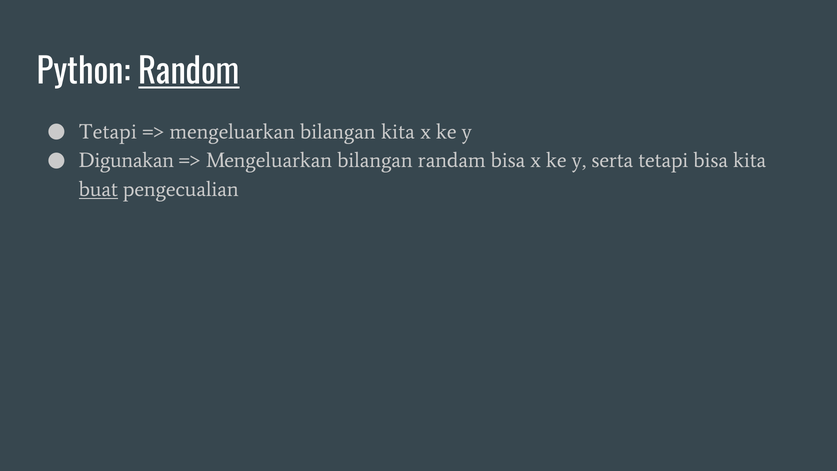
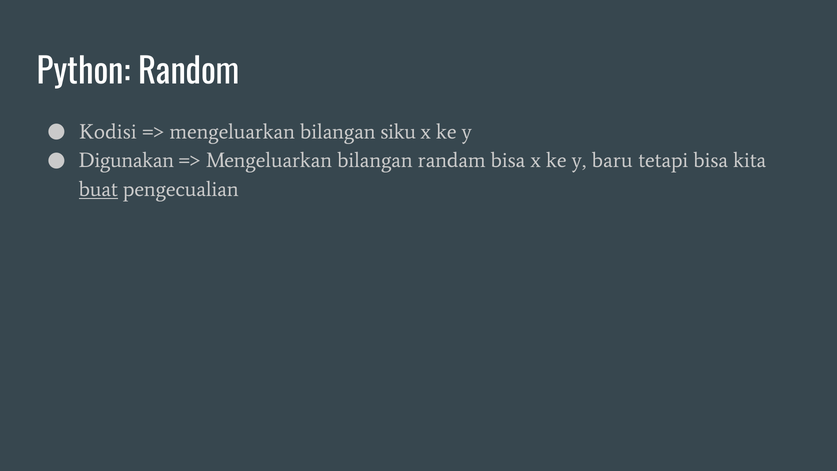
Random underline: present -> none (189, 72)
Tetapi: Tetapi -> Kodisi (108, 132)
bilangan kita: kita -> siku (398, 132)
serta: serta -> baru (612, 160)
